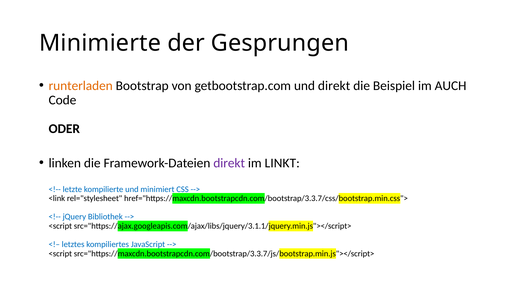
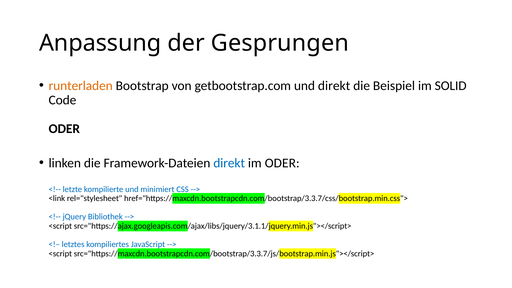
Minimierte: Minimierte -> Anpassung (100, 43)
AUCH: AUCH -> SOLID (451, 86)
direkt colour: purple -> blue (229, 163)
im LINKT: LINKT -> ODER (282, 163)
